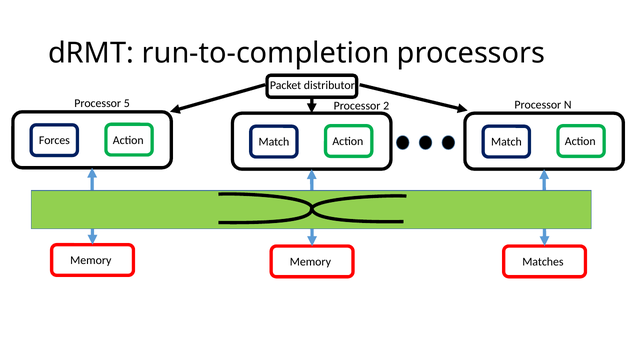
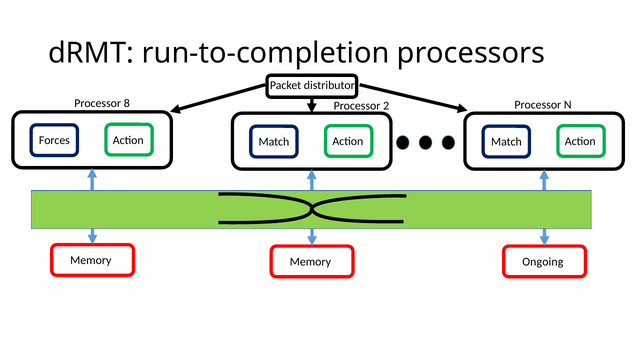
5: 5 -> 8 (127, 103)
Matches: Matches -> Ongoing (543, 262)
